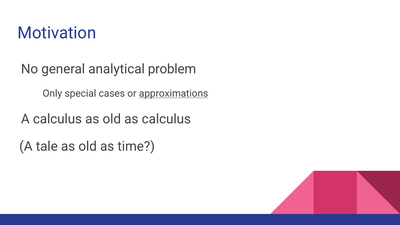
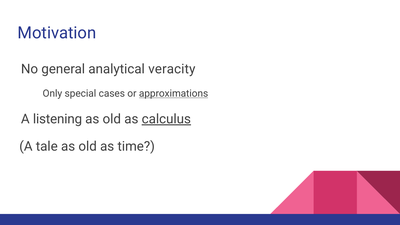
problem: problem -> veracity (172, 69)
A calculus: calculus -> listening (58, 119)
calculus underline: none -> present (166, 119)
